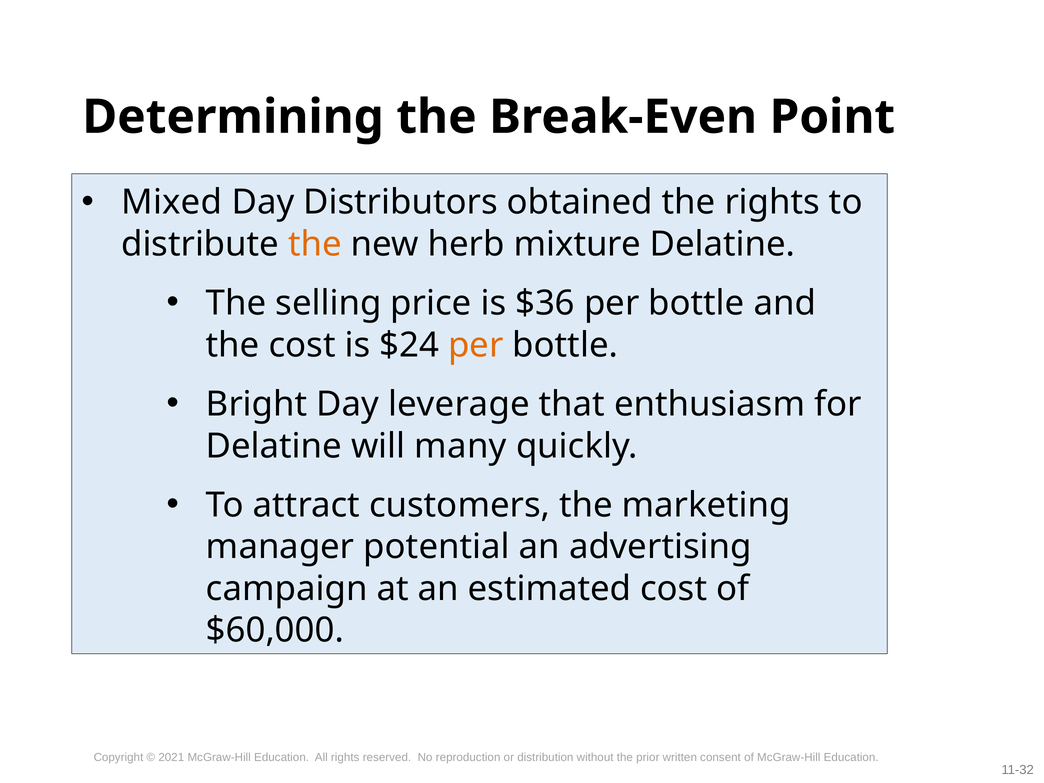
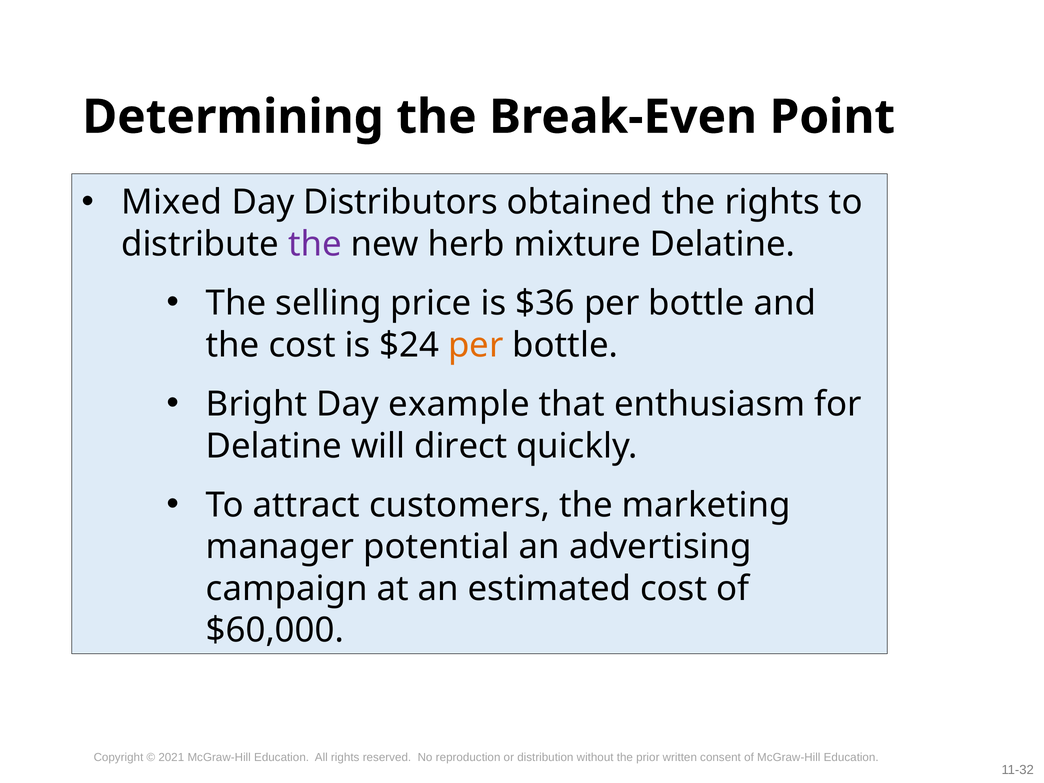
the colour: orange -> purple (315, 244)
leverage: leverage -> example (459, 404)
many: many -> direct (461, 446)
